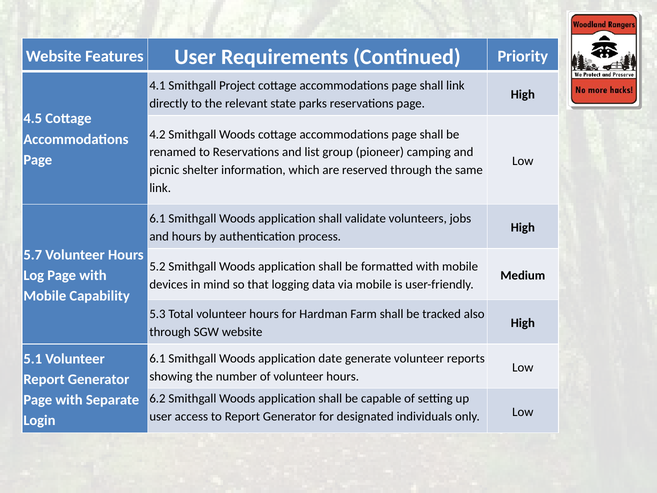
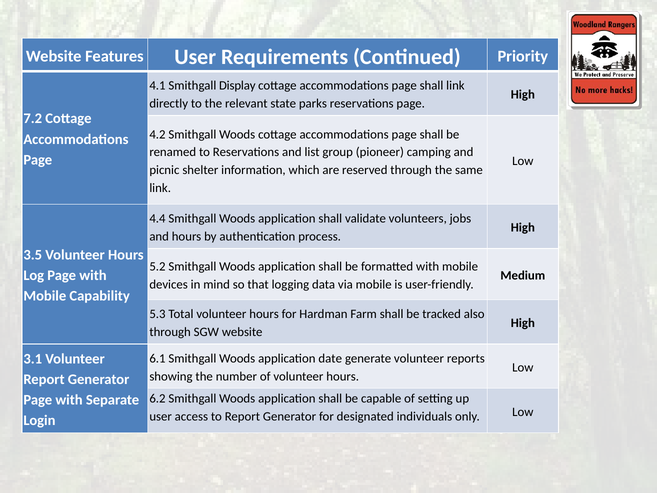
Project: Project -> Display (237, 86)
4.5: 4.5 -> 7.2 (33, 119)
6.1: 6.1 -> 4.4 (157, 219)
5.7: 5.7 -> 3.5 (33, 255)
5.1: 5.1 -> 3.1 (33, 359)
